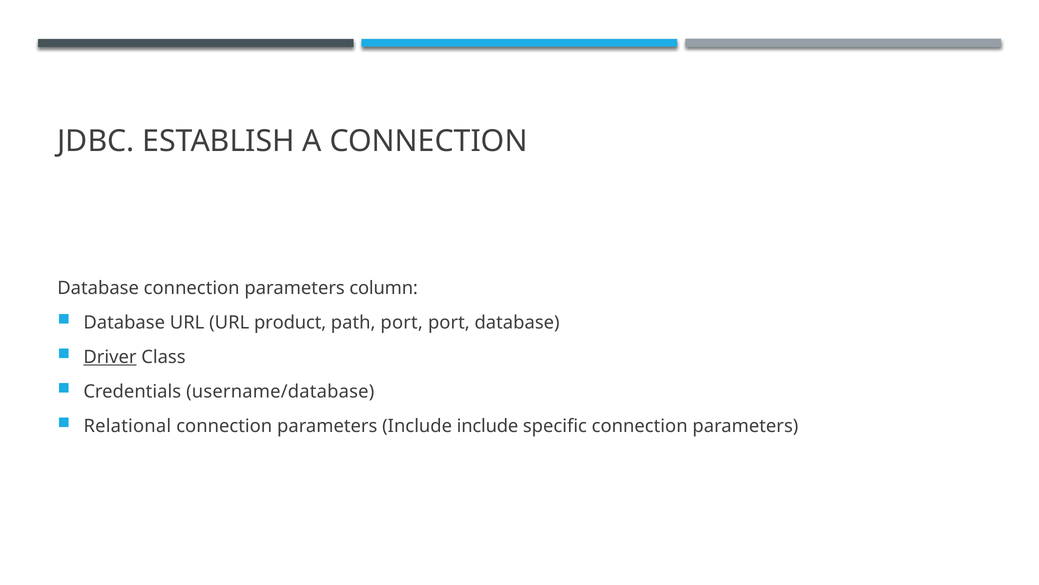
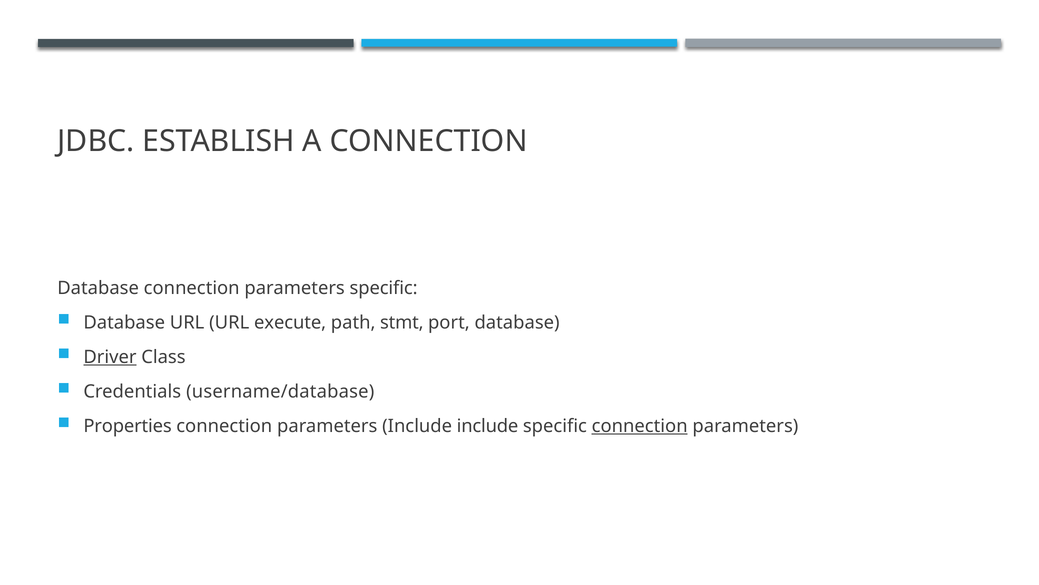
parameters column: column -> specific (384, 288)
product: product -> execute (290, 322)
path port: port -> stmt (402, 322)
Relational: Relational -> Properties (128, 426)
connection underline: none -> present (640, 426)
